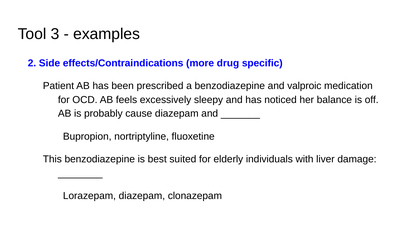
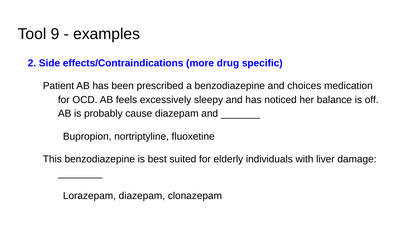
3: 3 -> 9 (55, 34)
valproic: valproic -> choices (304, 86)
